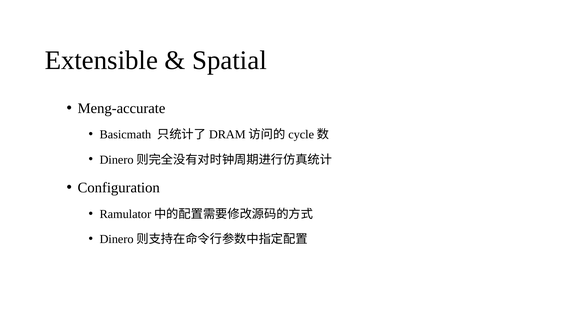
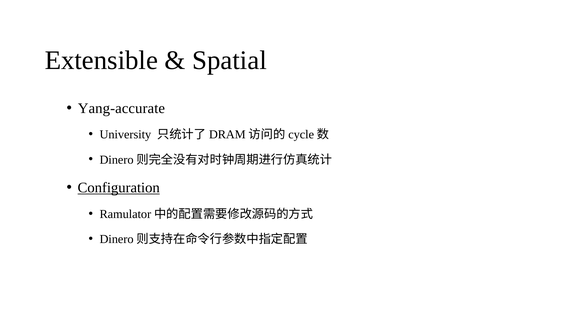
Meng-accurate: Meng-accurate -> Yang-accurate (121, 109)
Basicmath: Basicmath -> University (125, 135)
Configuration underline: none -> present (119, 188)
